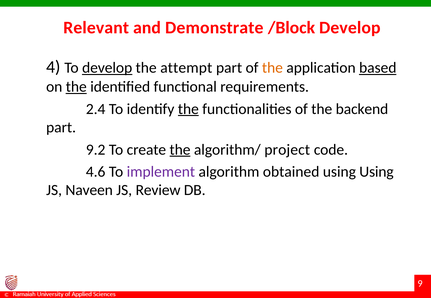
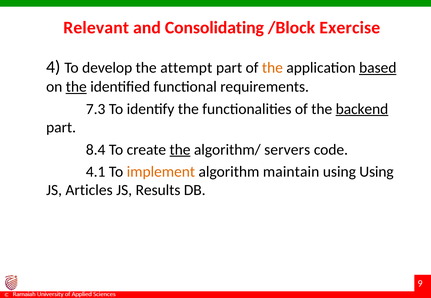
Demonstrate: Demonstrate -> Consolidating (214, 28)
/Block Develop: Develop -> Exercise (350, 28)
develop underline: present -> none (107, 68)
2.4: 2.4 -> 7.3 (96, 109)
the underline: present -> none (188, 109)
backend underline: none -> present (362, 109)
9.2: 9.2 -> 8.4 (96, 150)
project: project -> servers (287, 150)
4.6: 4.6 -> 4.1 (96, 172)
implement colour: purple -> orange (161, 172)
obtained: obtained -> maintain (291, 172)
Naveen: Naveen -> Articles (89, 190)
Review: Review -> Results (158, 190)
